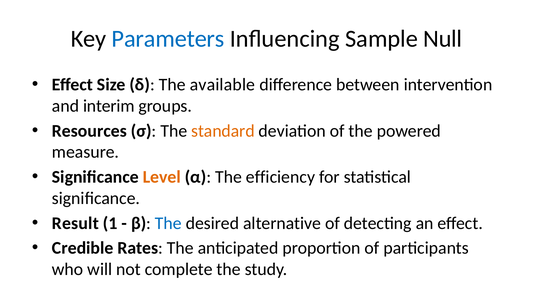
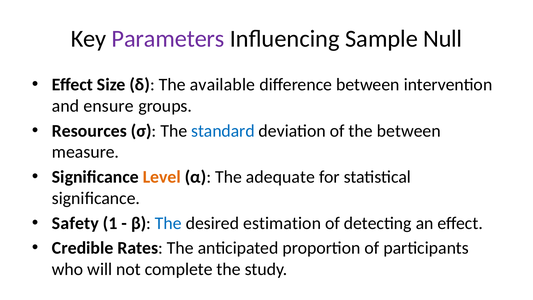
Parameters colour: blue -> purple (168, 39)
interim: interim -> ensure (109, 106)
standard colour: orange -> blue (223, 131)
the powered: powered -> between (409, 131)
efficiency: efficiency -> adequate (280, 177)
Result: Result -> Safety (75, 223)
alternative: alternative -> estimation (282, 223)
